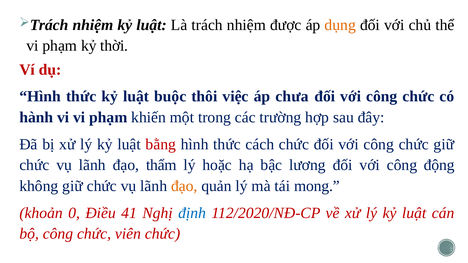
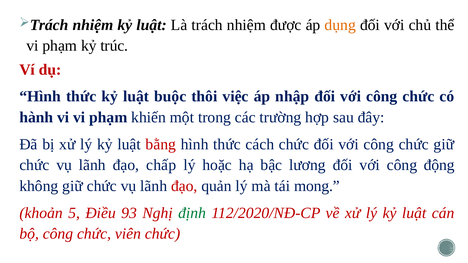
thời: thời -> trúc (114, 46)
chưa: chưa -> nhập (292, 97)
thẩm: thẩm -> chấp (161, 165)
đạo colour: orange -> red (184, 186)
0: 0 -> 5 (74, 213)
41: 41 -> 93 (129, 213)
định colour: blue -> green (192, 213)
